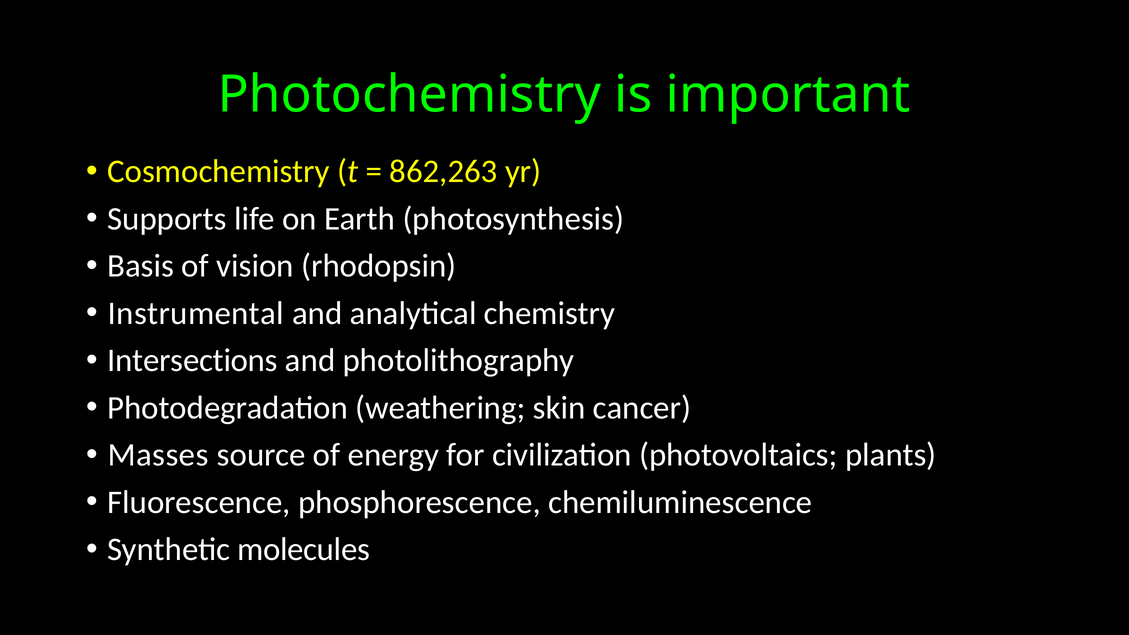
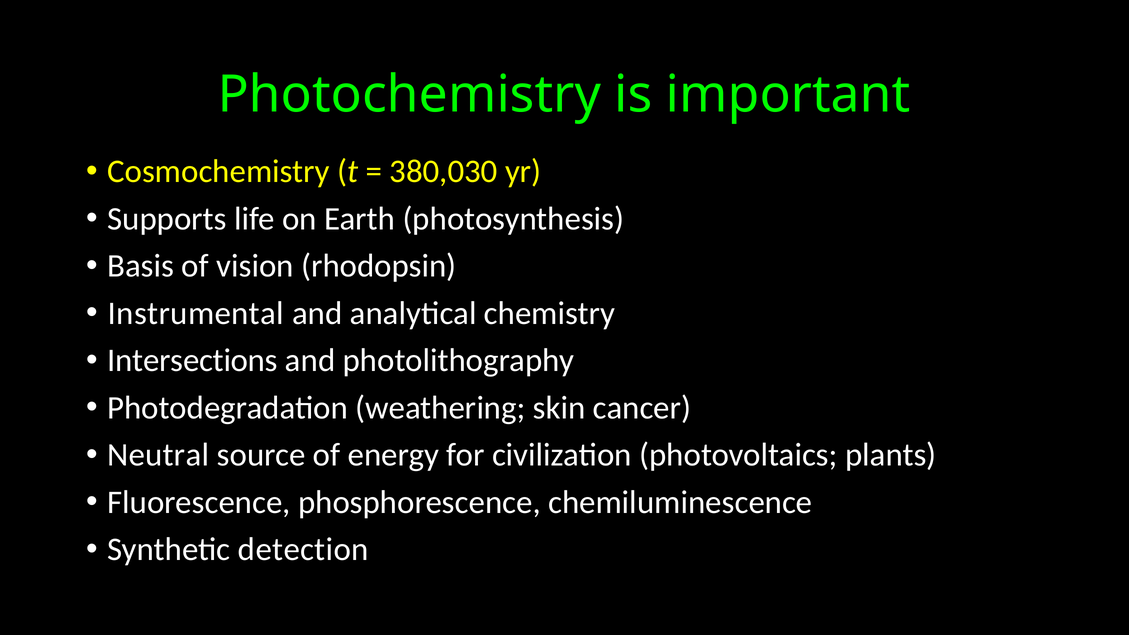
862,263: 862,263 -> 380,030 (444, 171)
Masses: Masses -> Neutral (158, 455)
molecules: molecules -> detection (303, 550)
